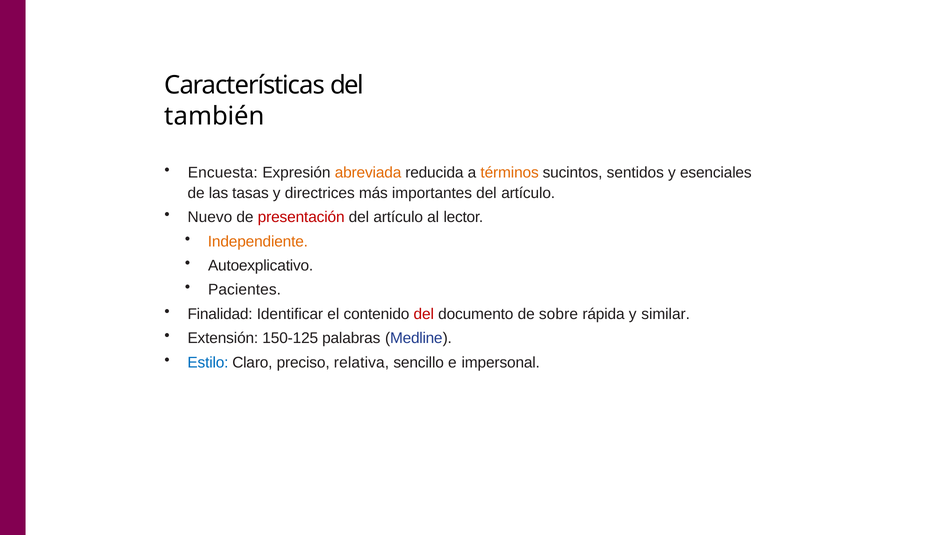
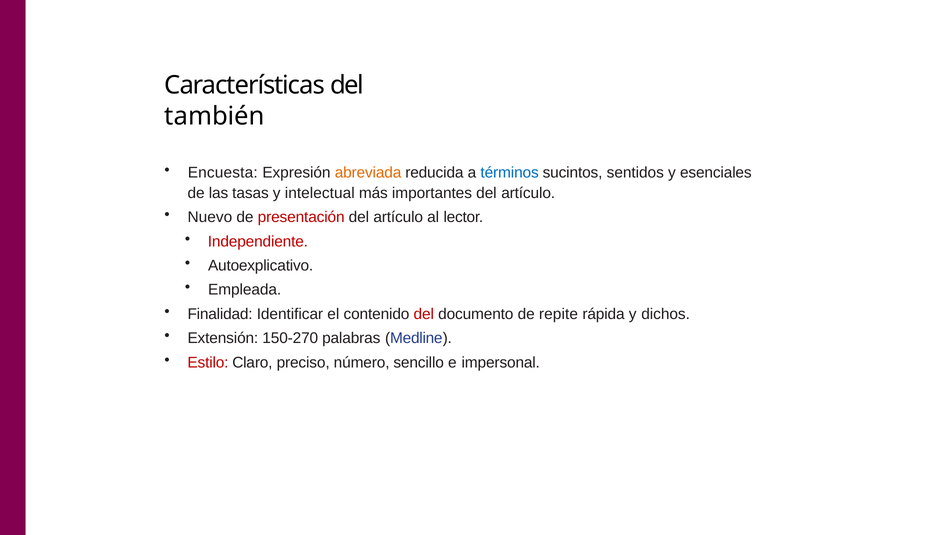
términos colour: orange -> blue (510, 173)
directrices: directrices -> intelectual (320, 193)
Independiente colour: orange -> red (258, 241)
Pacientes: Pacientes -> Empleada (245, 290)
sobre: sobre -> repite (558, 314)
similar: similar -> dichos (666, 314)
150-125: 150-125 -> 150-270 (290, 338)
Estilo colour: blue -> red (208, 362)
relativa: relativa -> número (362, 362)
